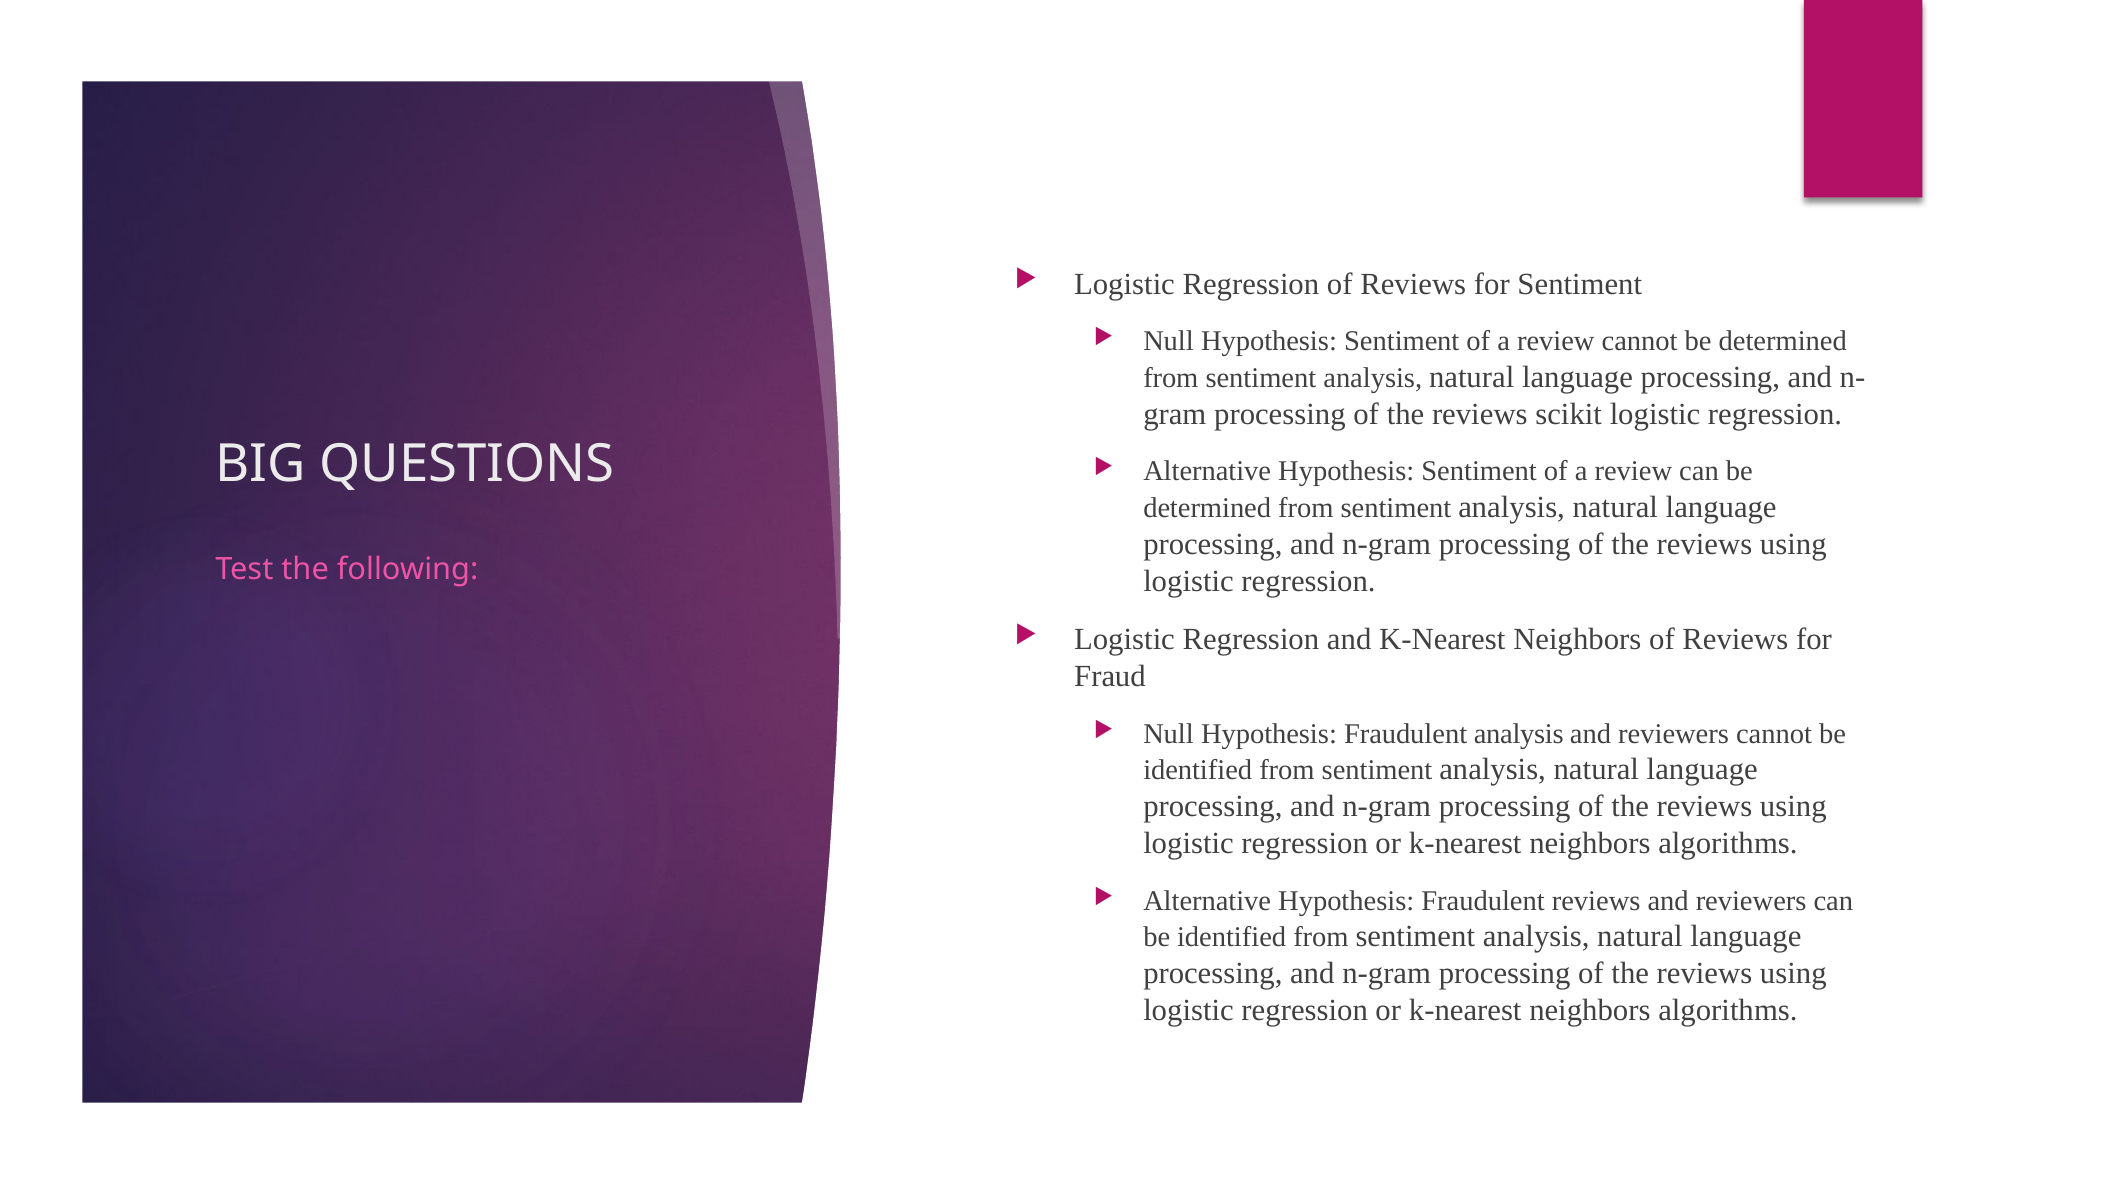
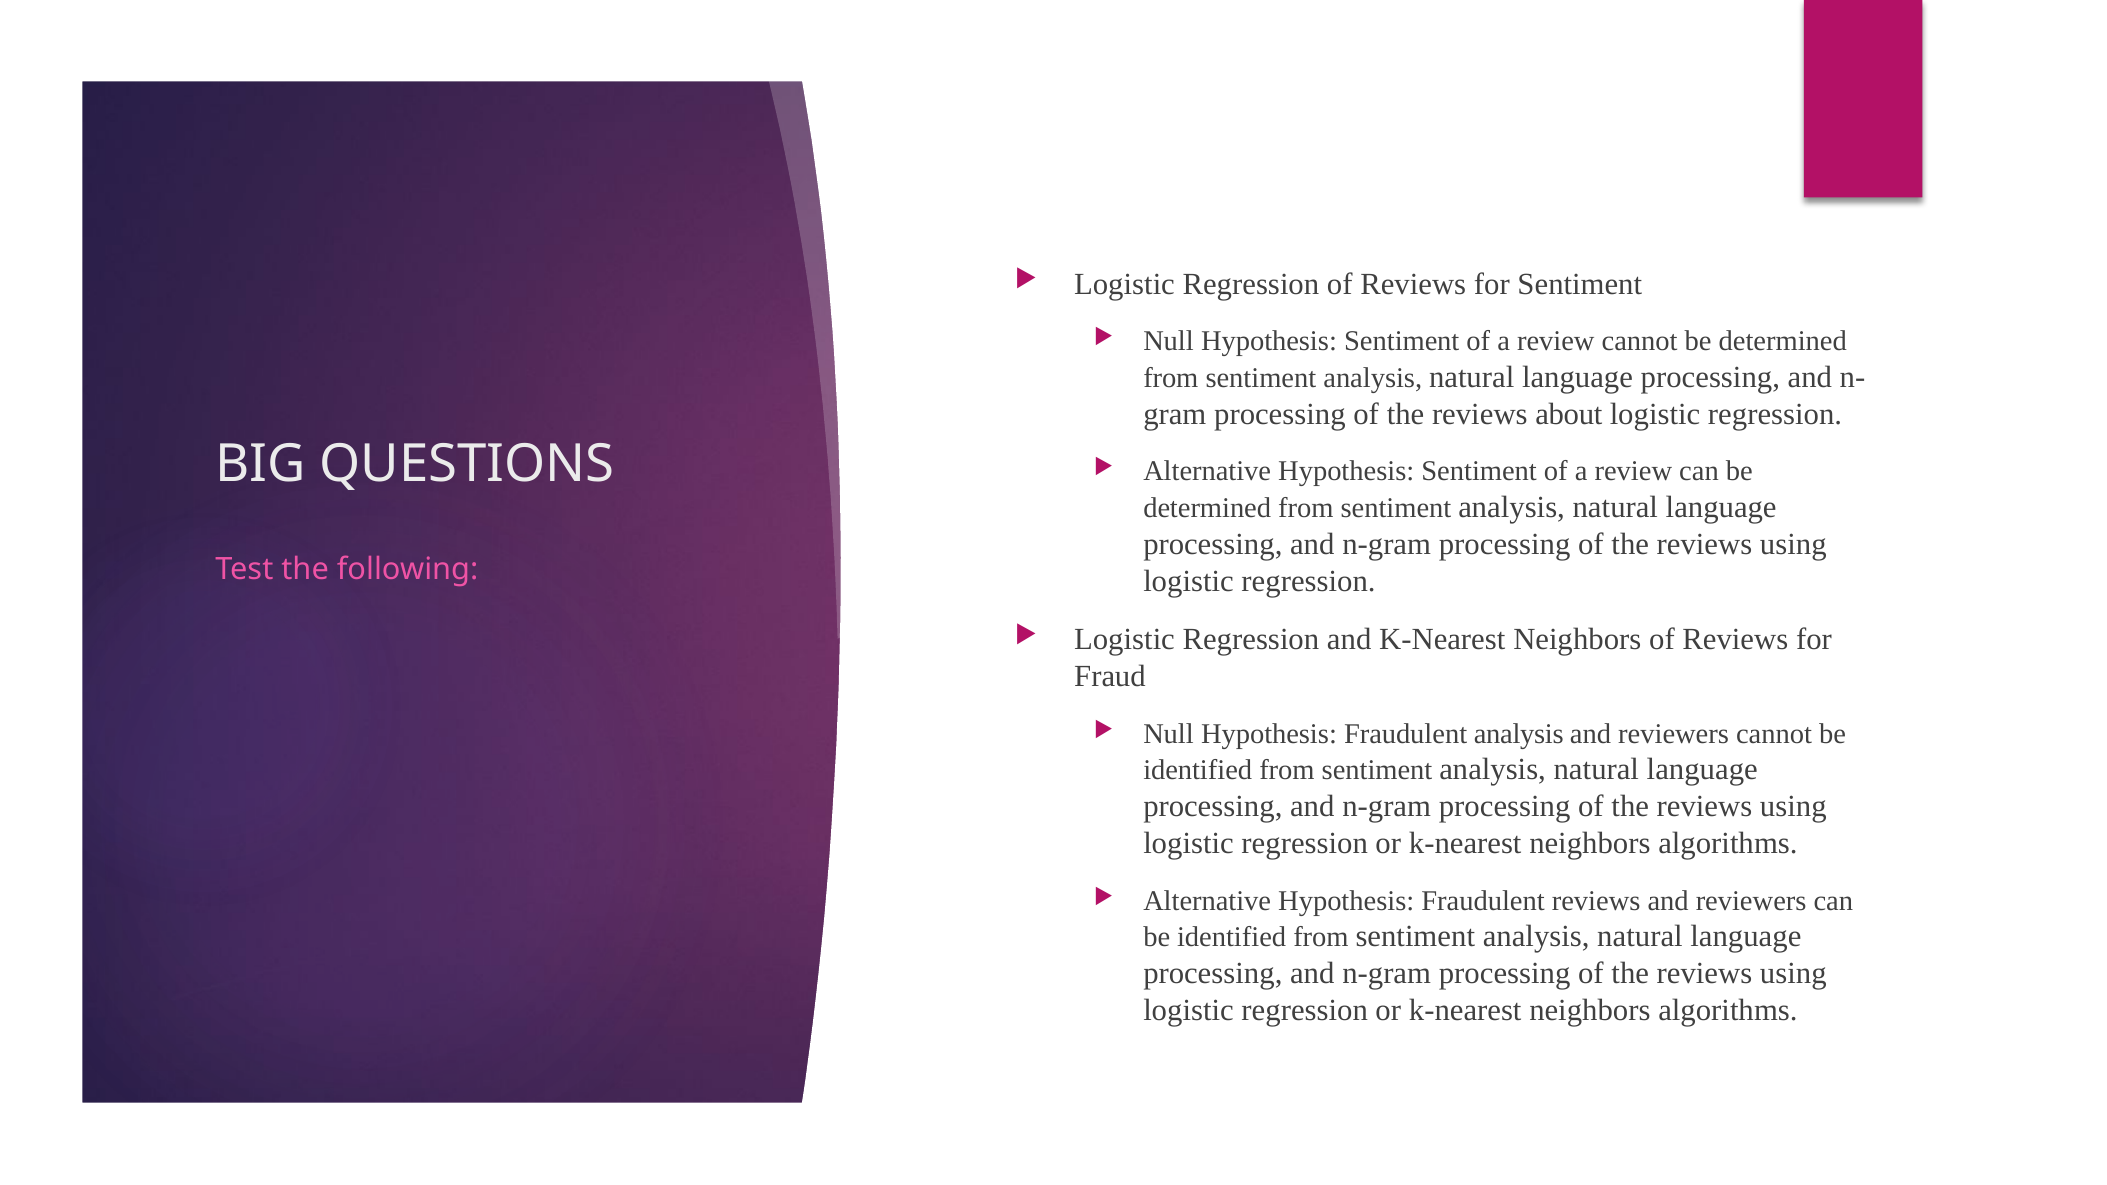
scikit: scikit -> about (1569, 414)
